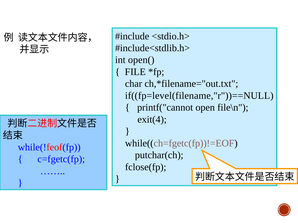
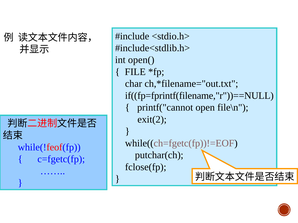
if((fp=level(filename,"r"))==NULL: if((fp=level(filename,"r"))==NULL -> if((fp=fprintf(filename,"r"))==NULL (199, 96)
exit(4: exit(4 -> exit(2 (152, 120)
